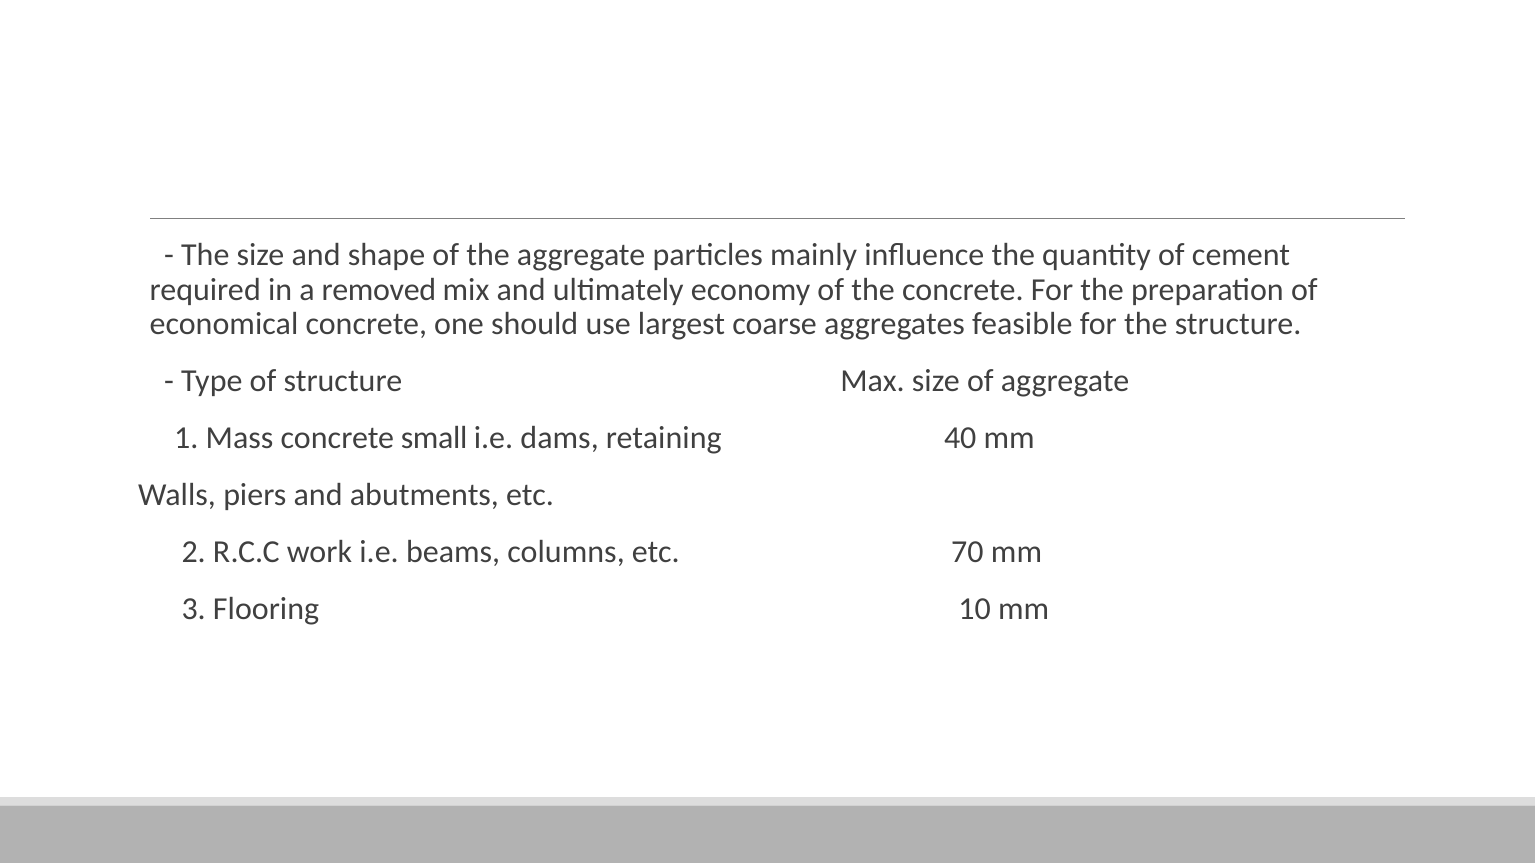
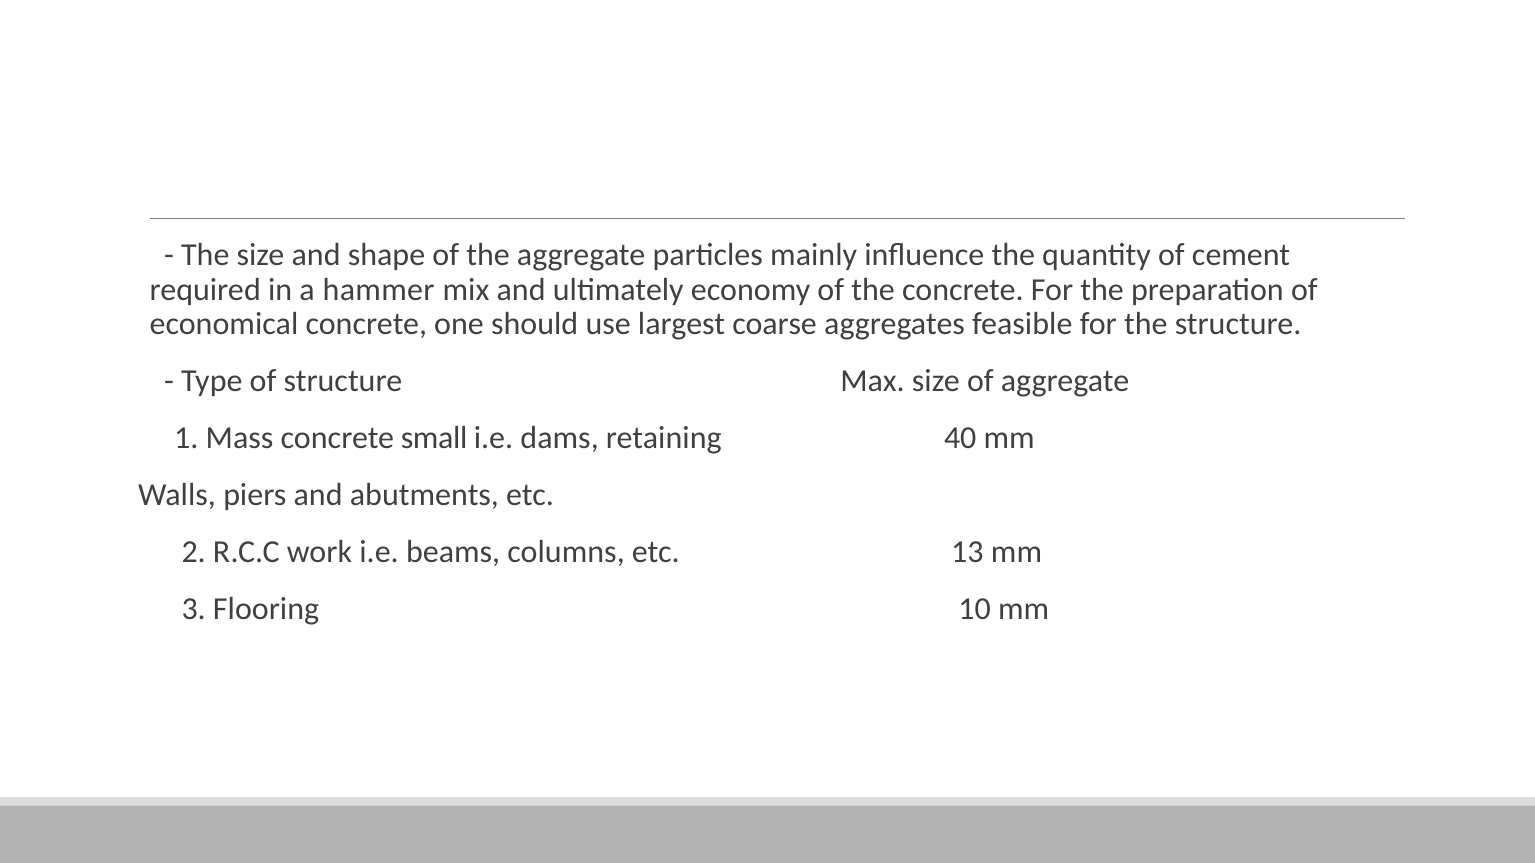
removed: removed -> hammer (379, 290)
70: 70 -> 13 (967, 552)
